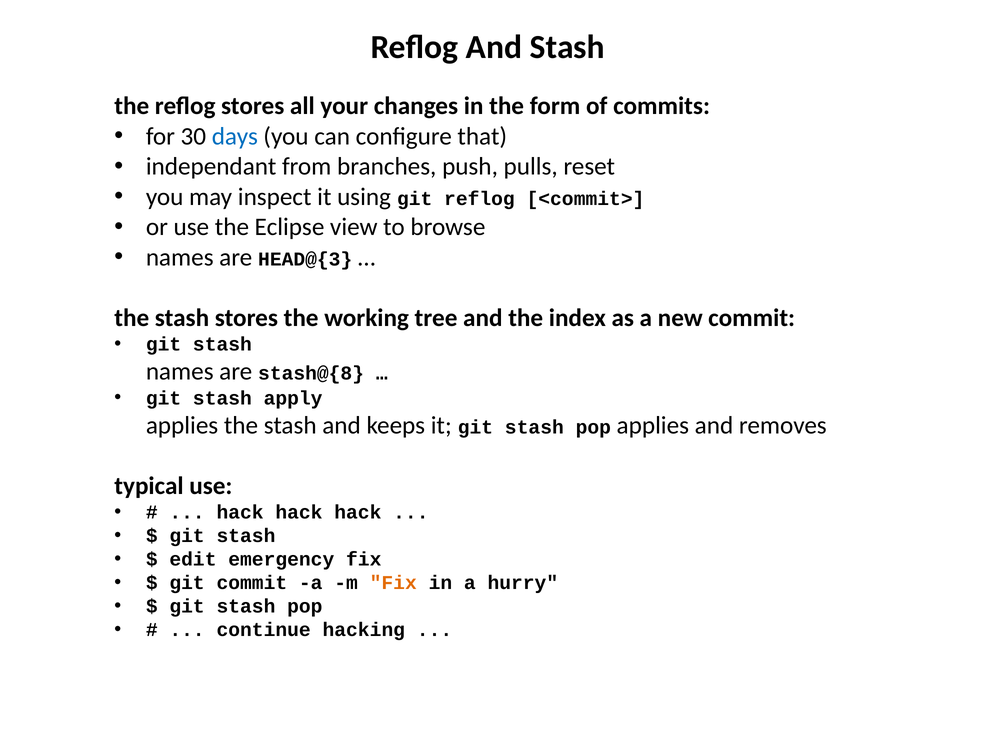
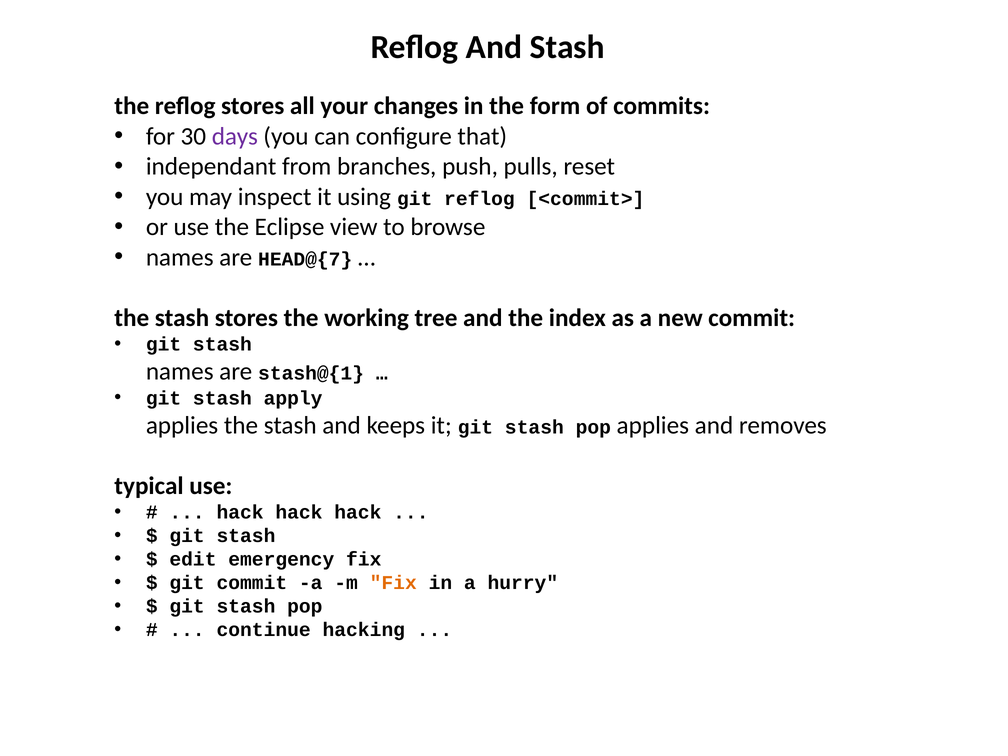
days colour: blue -> purple (235, 136)
HEAD@{3: HEAD@{3 -> HEAD@{7 (305, 259)
stash@{8: stash@{8 -> stash@{1 (311, 373)
